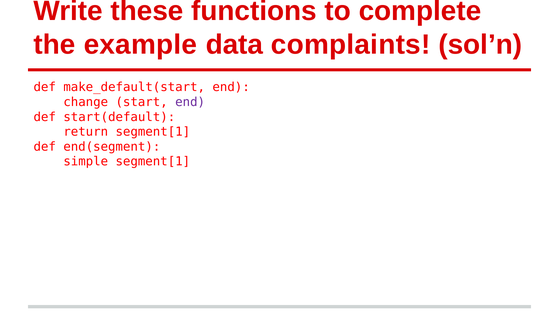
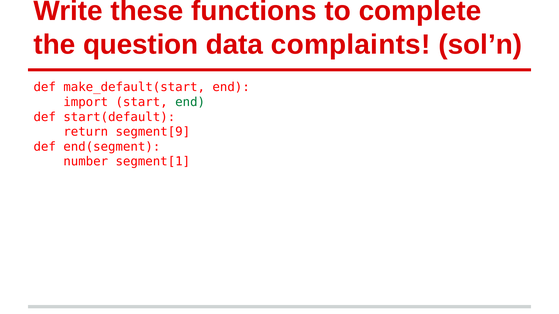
example: example -> question (141, 45)
change: change -> import (86, 102)
end colour: purple -> green (190, 102)
return segment[1: segment[1 -> segment[9 (153, 132)
simple: simple -> number (86, 162)
